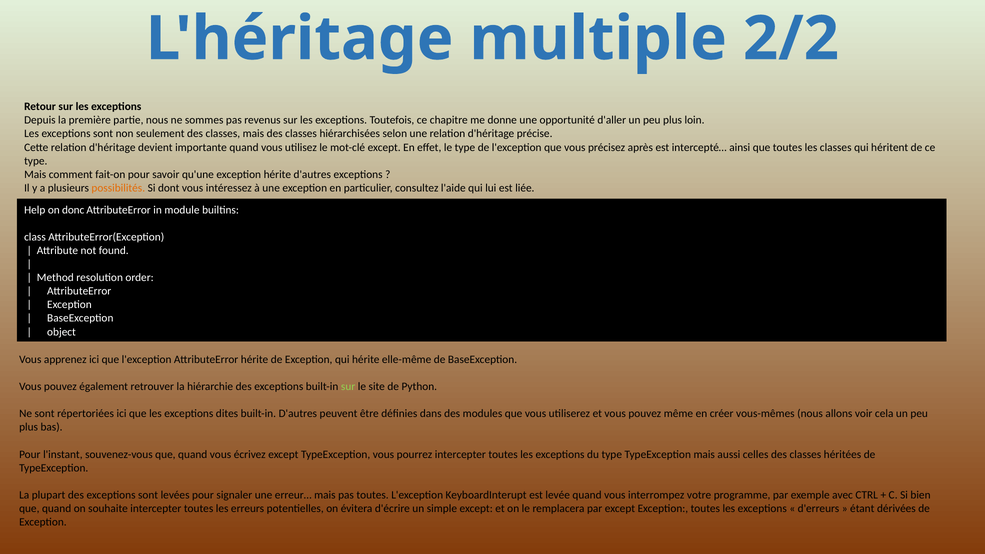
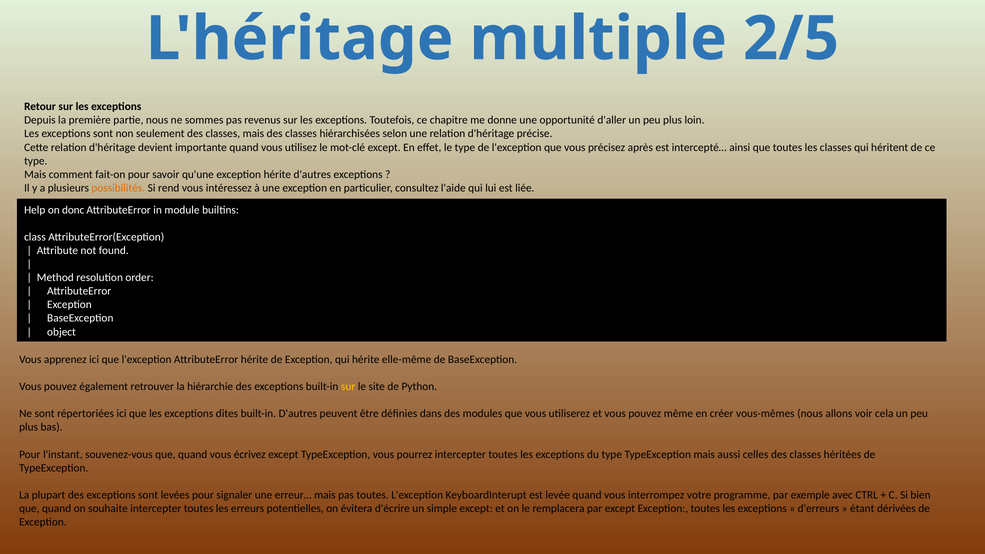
2/2: 2/2 -> 2/5 (791, 39)
dont: dont -> rend (169, 188)
sur colour: light green -> yellow (348, 387)
